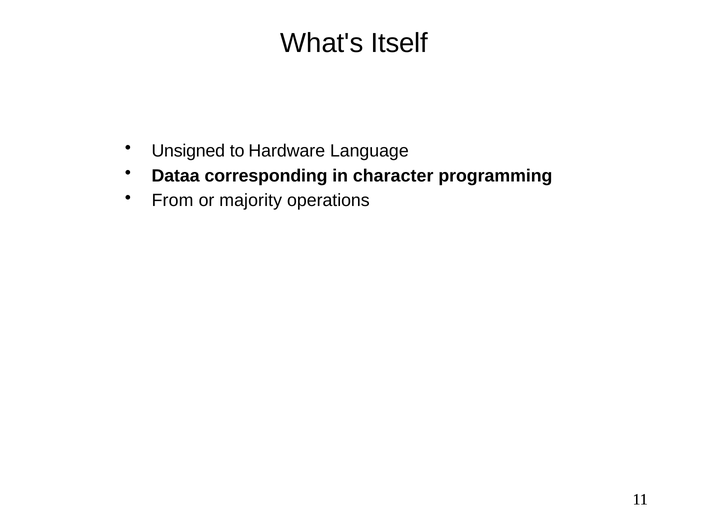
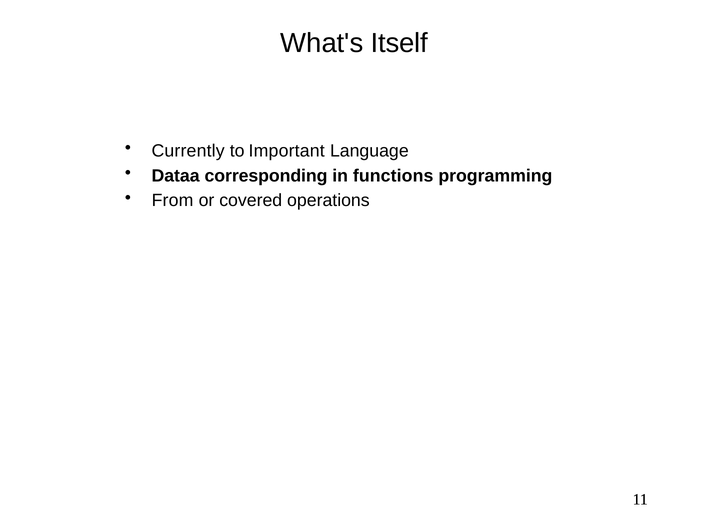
Unsigned: Unsigned -> Currently (188, 151)
Hardware: Hardware -> Important (287, 151)
character: character -> functions (393, 176)
majority: majority -> covered (251, 201)
